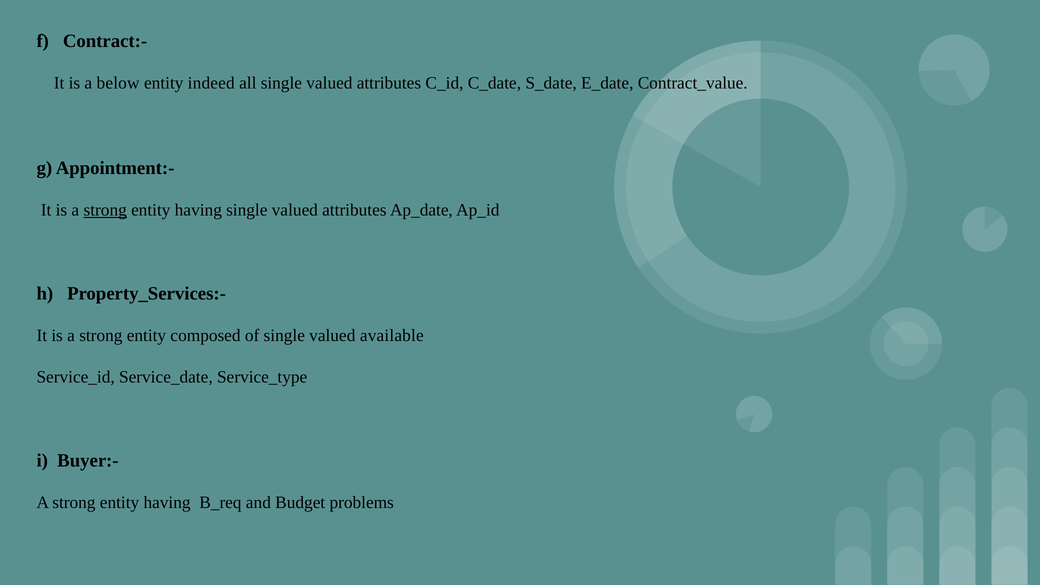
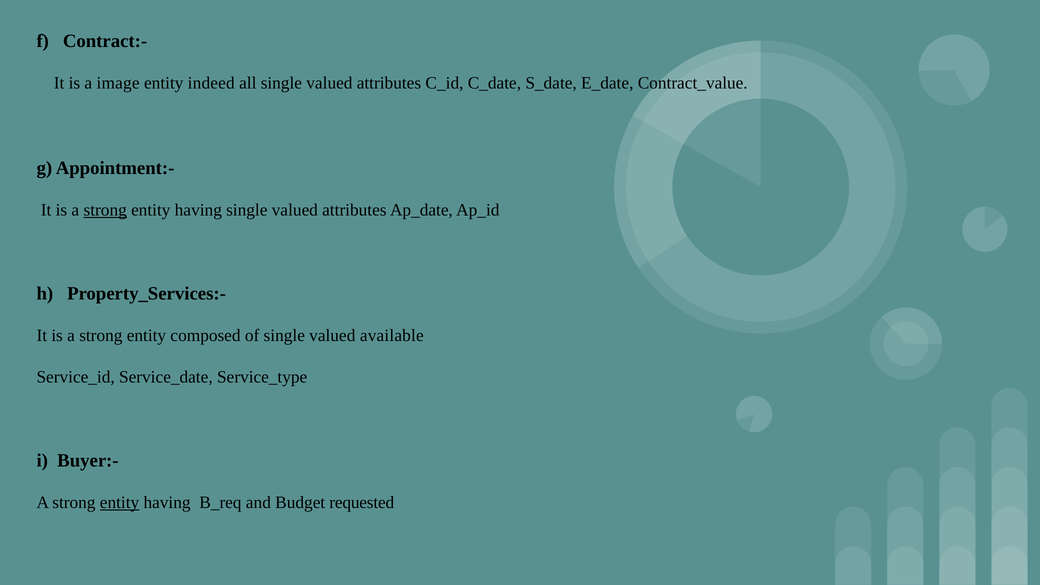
below: below -> image (118, 83)
entity underline: none -> present (120, 503)
problems: problems -> requested (362, 503)
